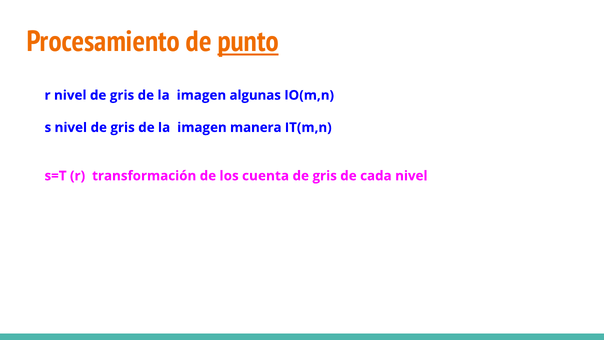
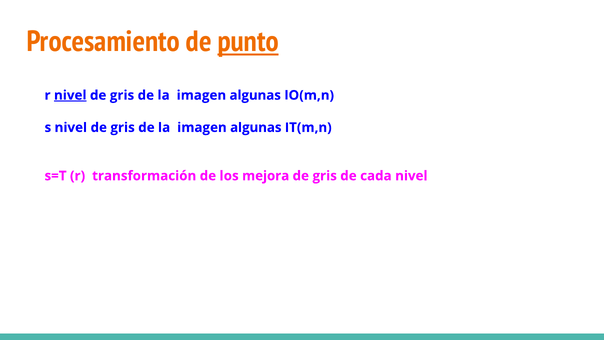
nivel underline: none -> present (70, 95)
manera: manera -> algunas (256, 127)
cuenta: cuenta -> mejora (266, 176)
